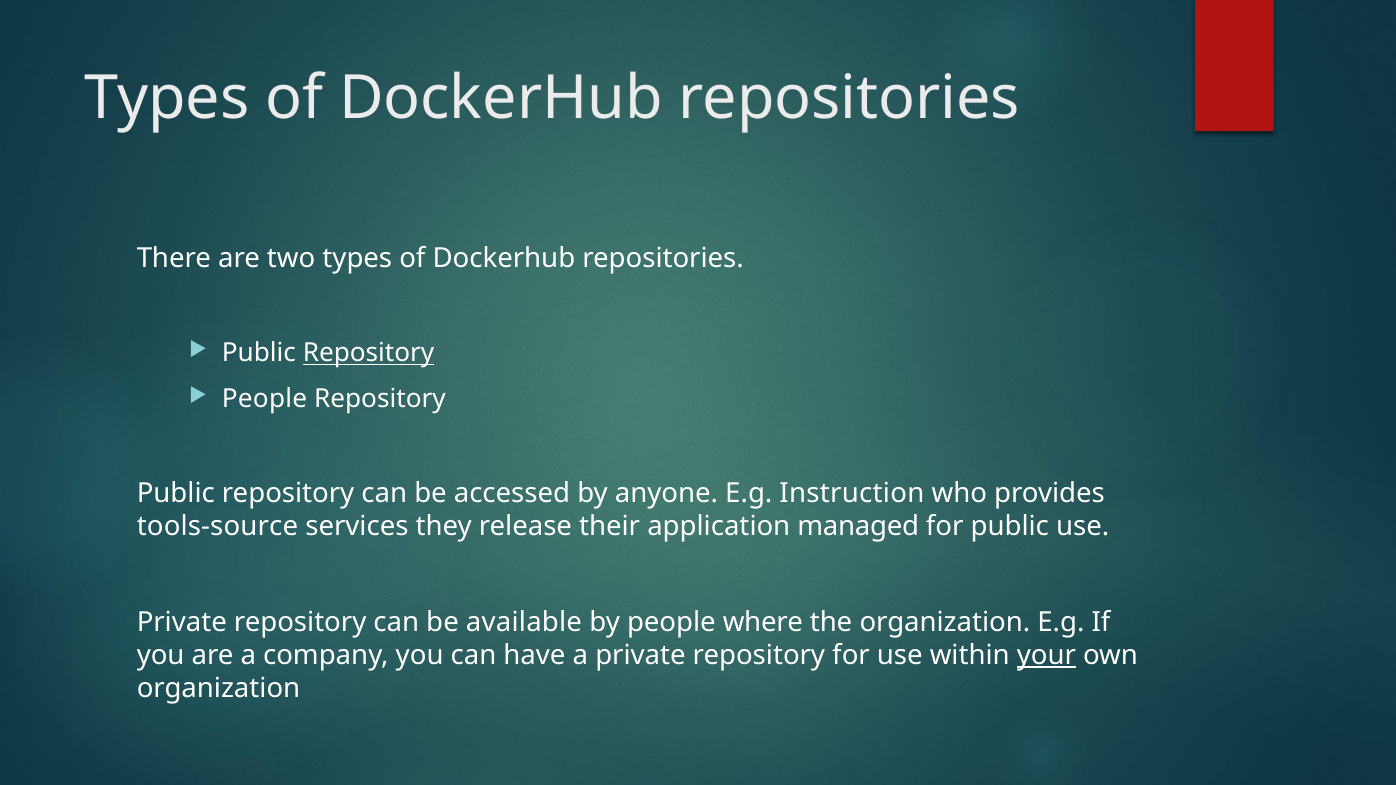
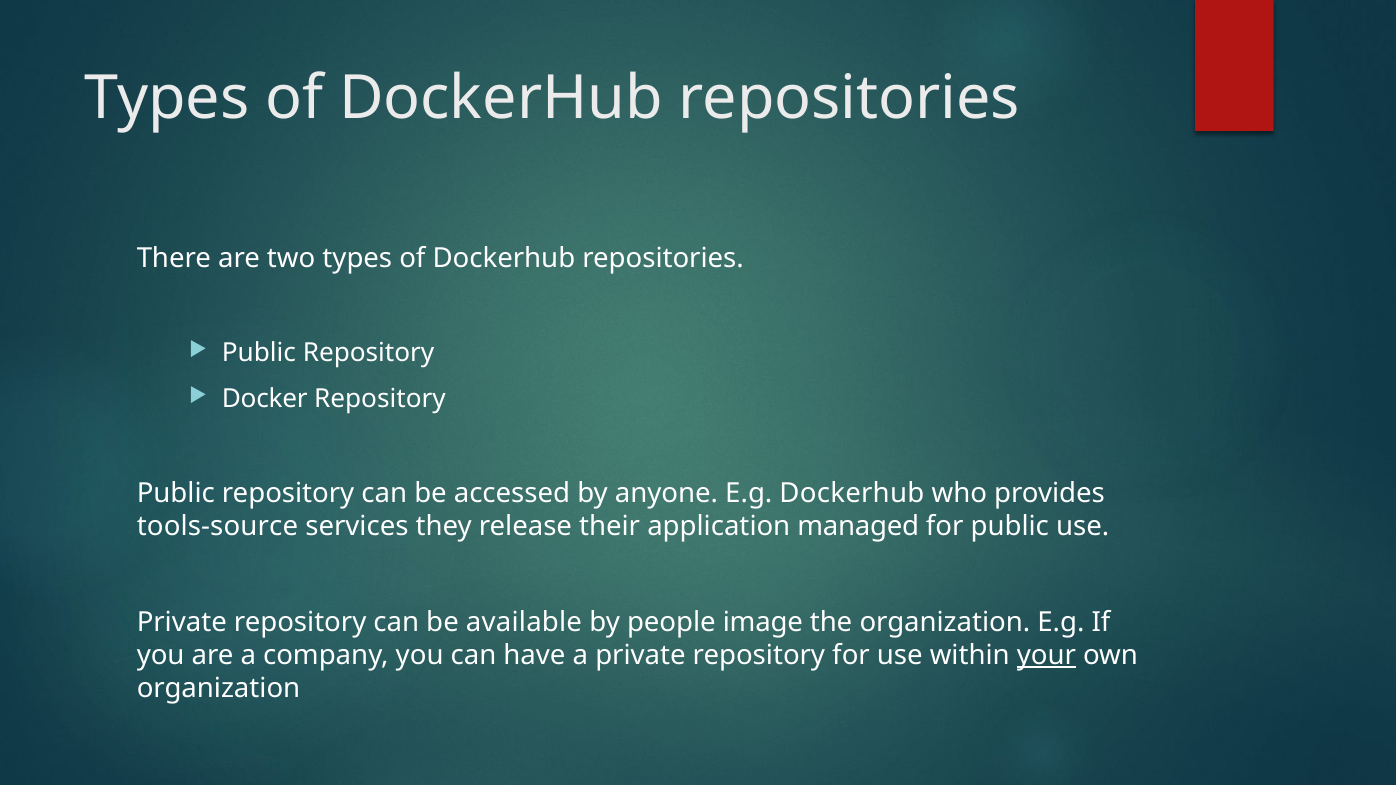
Repository underline: present -> none (369, 353)
People: People -> Docker (265, 399)
E.g Instruction: Instruction -> Dockerhub (852, 494)
where: where -> image (763, 622)
